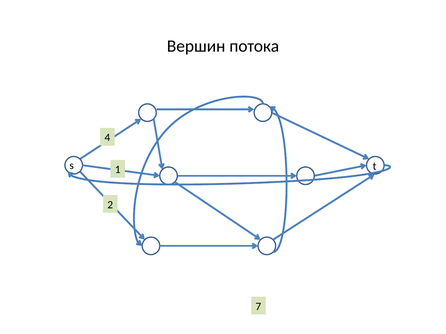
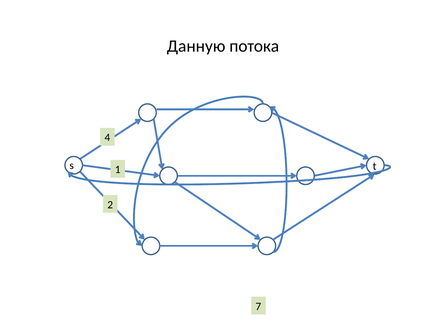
Вершин: Вершин -> Данную (196, 46)
